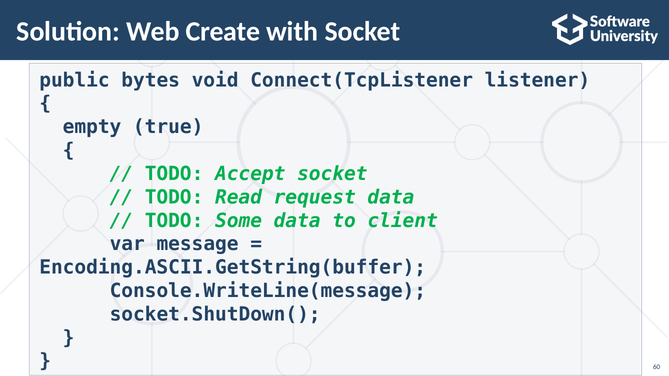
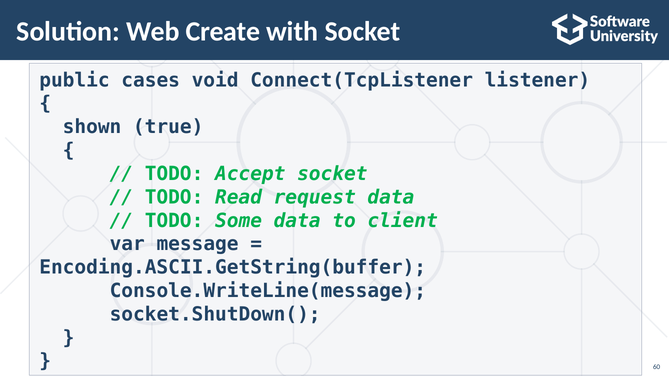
bytes: bytes -> cases (151, 80)
empty: empty -> shown (92, 127)
